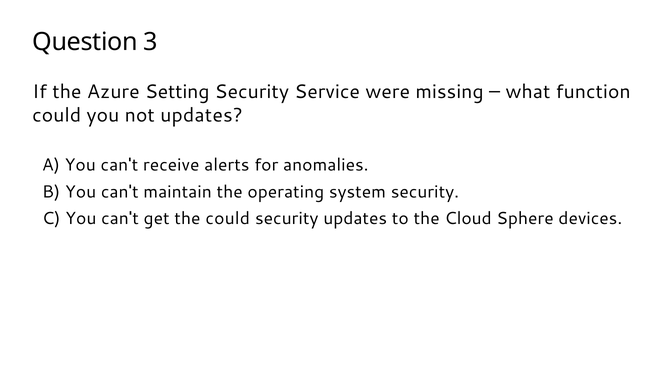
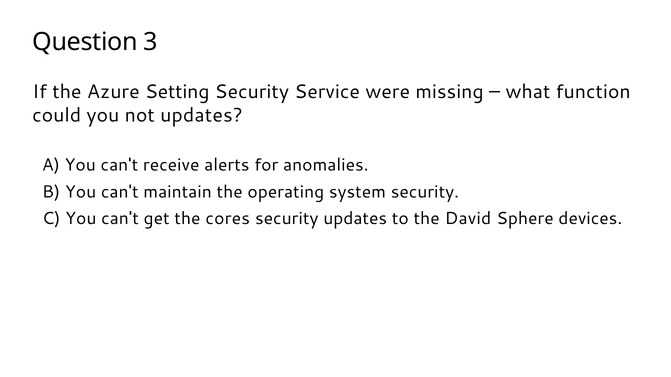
the could: could -> cores (228, 219)
Cloud: Cloud -> David (468, 219)
